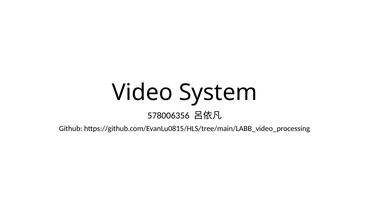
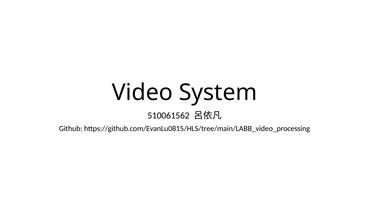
578006356: 578006356 -> 510061562 (168, 115)
